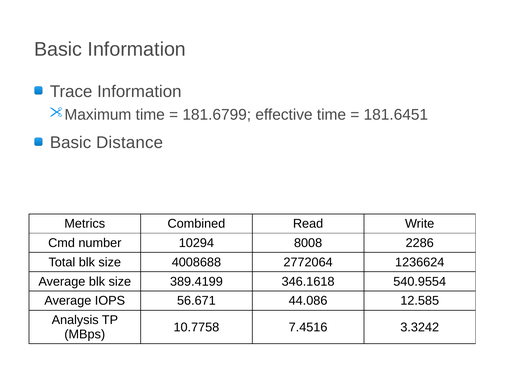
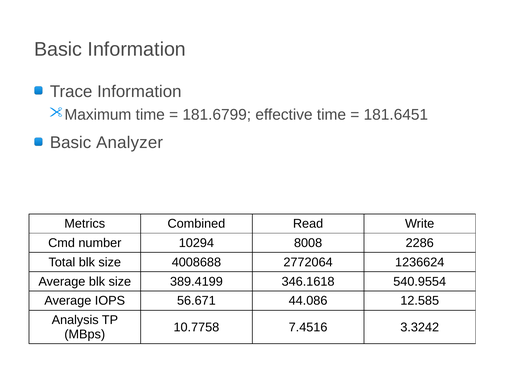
Distance: Distance -> Analyzer (130, 143)
